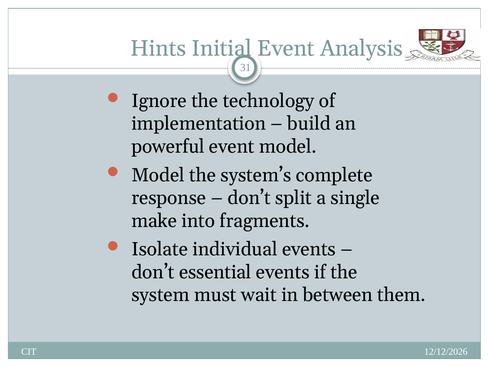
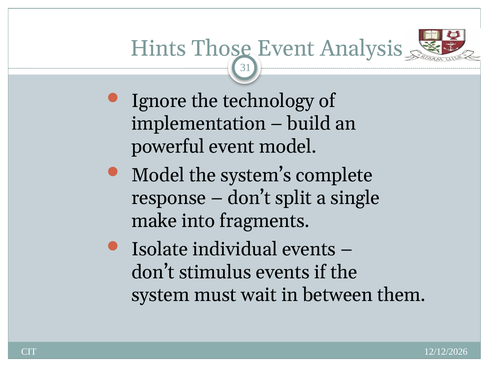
Initial: Initial -> Those (221, 48)
essential: essential -> stimulus (215, 272)
